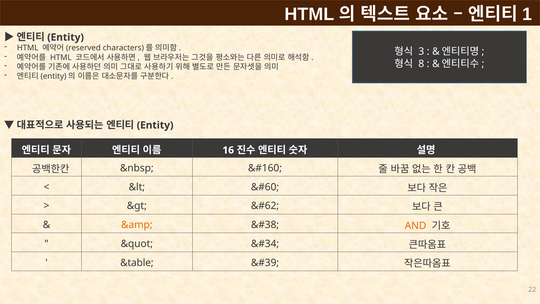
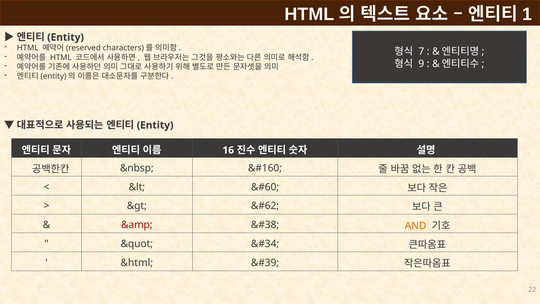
3: 3 -> 7 (421, 52)
8: 8 -> 9 (421, 64)
&amp colour: orange -> red (137, 225)
&table: &table -> &html (137, 262)
